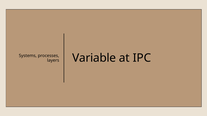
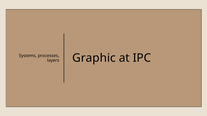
Variable: Variable -> Graphic (94, 58)
